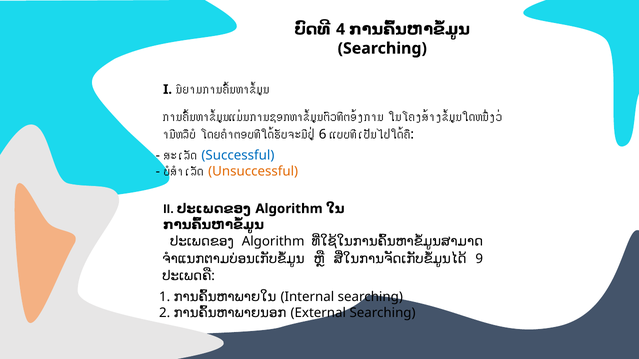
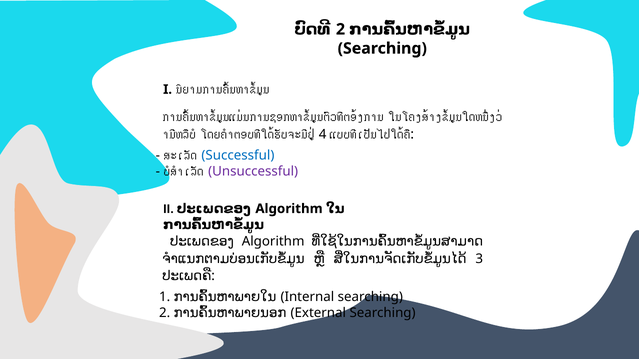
4: 4 -> 2 (341, 29)
6: 6 -> 4 (323, 134)
Unsuccessful colour: orange -> purple (253, 172)
9: 9 -> 3 (479, 259)
